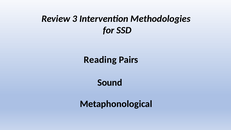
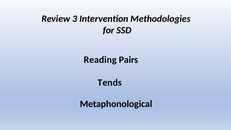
Sound: Sound -> Tends (110, 82)
